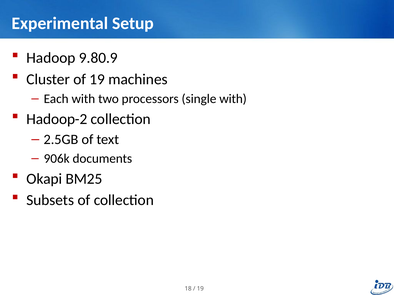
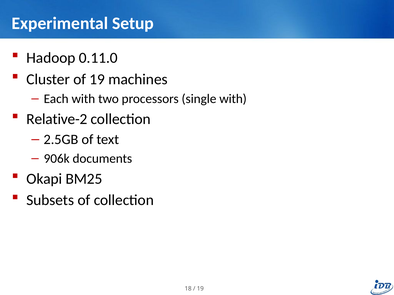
9.80.9: 9.80.9 -> 0.11.0 (98, 58)
Hadoop-2: Hadoop-2 -> Relative-2 (57, 119)
